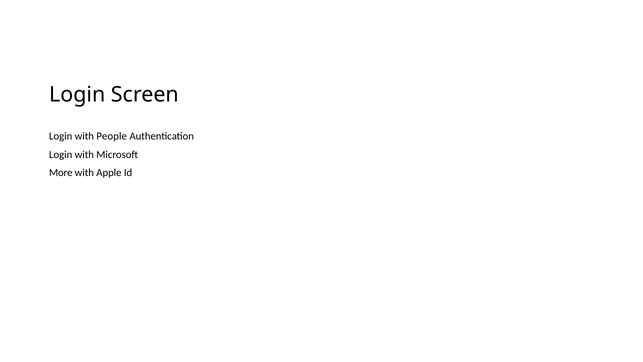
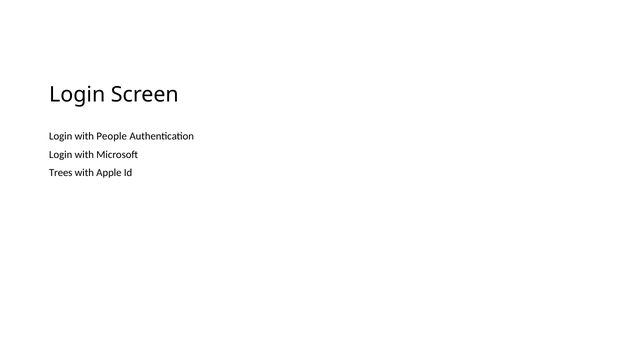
More: More -> Trees (61, 173)
